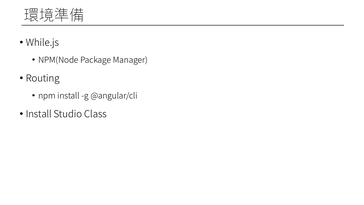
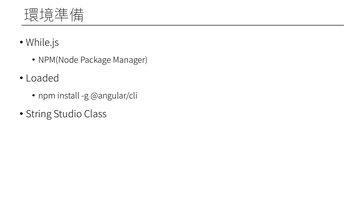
Routing: Routing -> Loaded (43, 78)
Install: Install -> String (39, 114)
